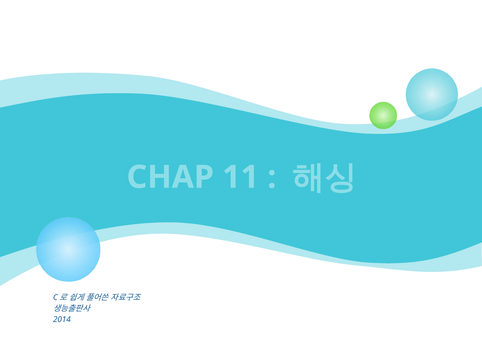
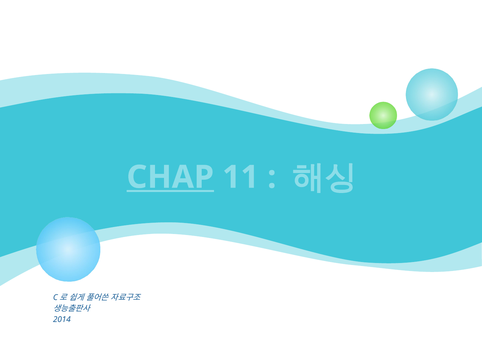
CHAP underline: none -> present (170, 177)
